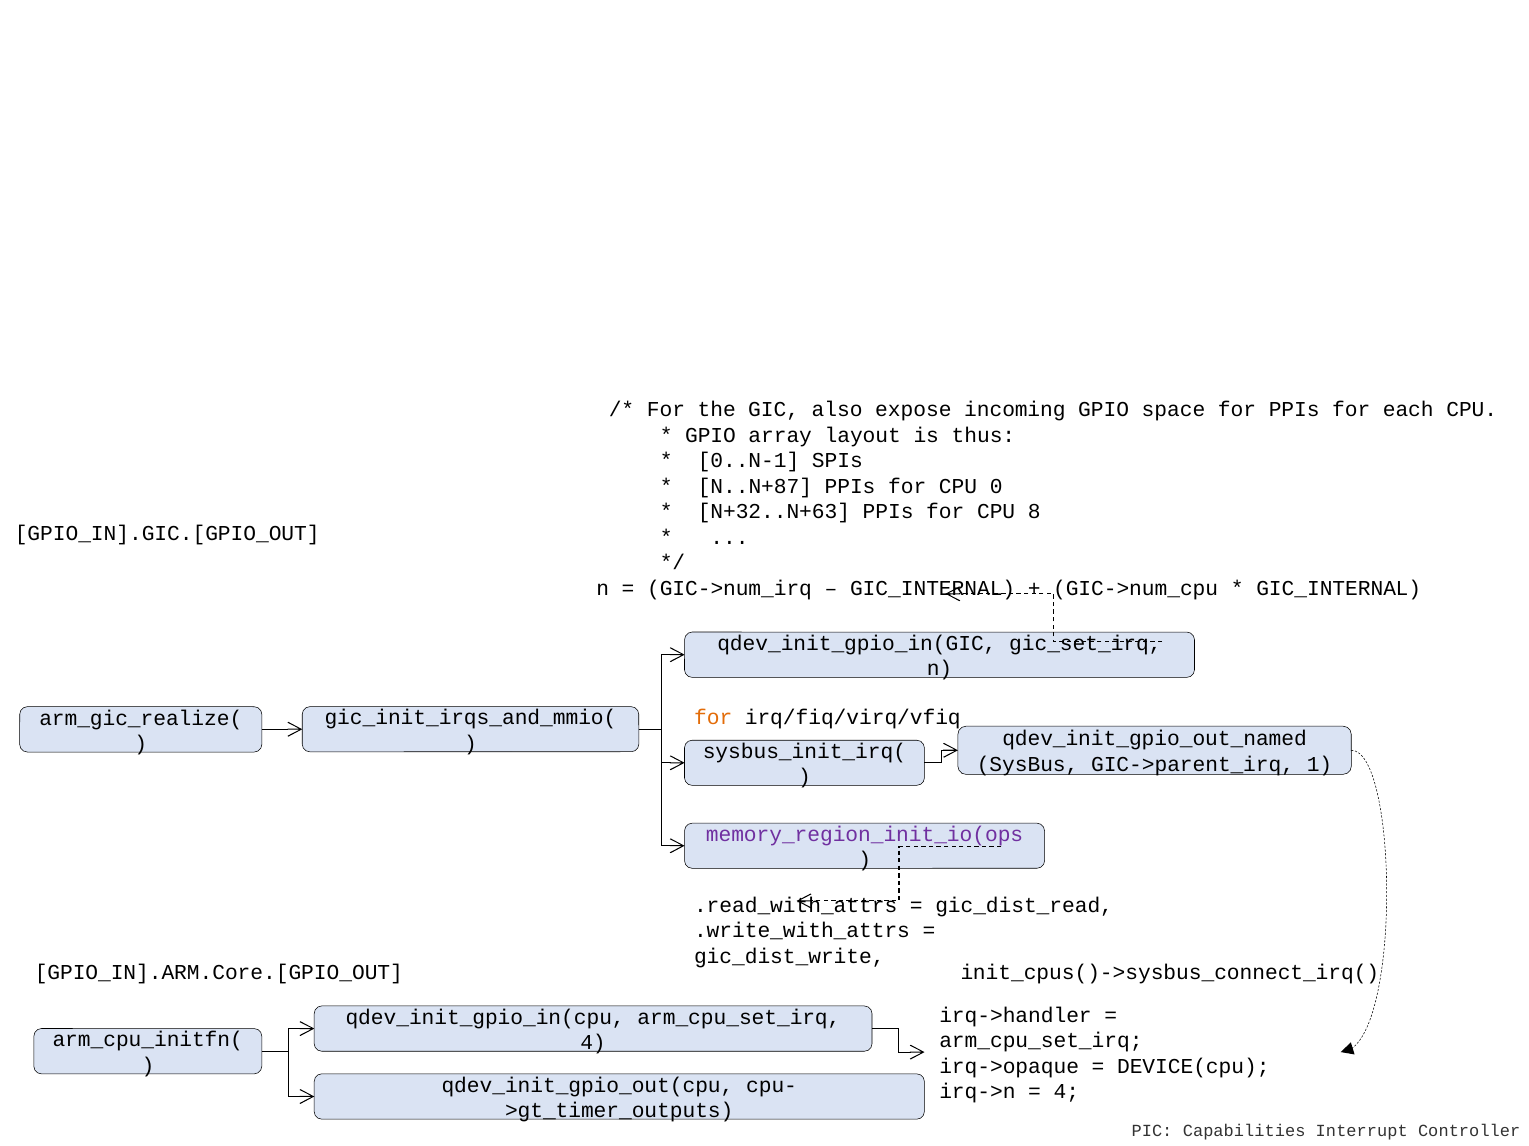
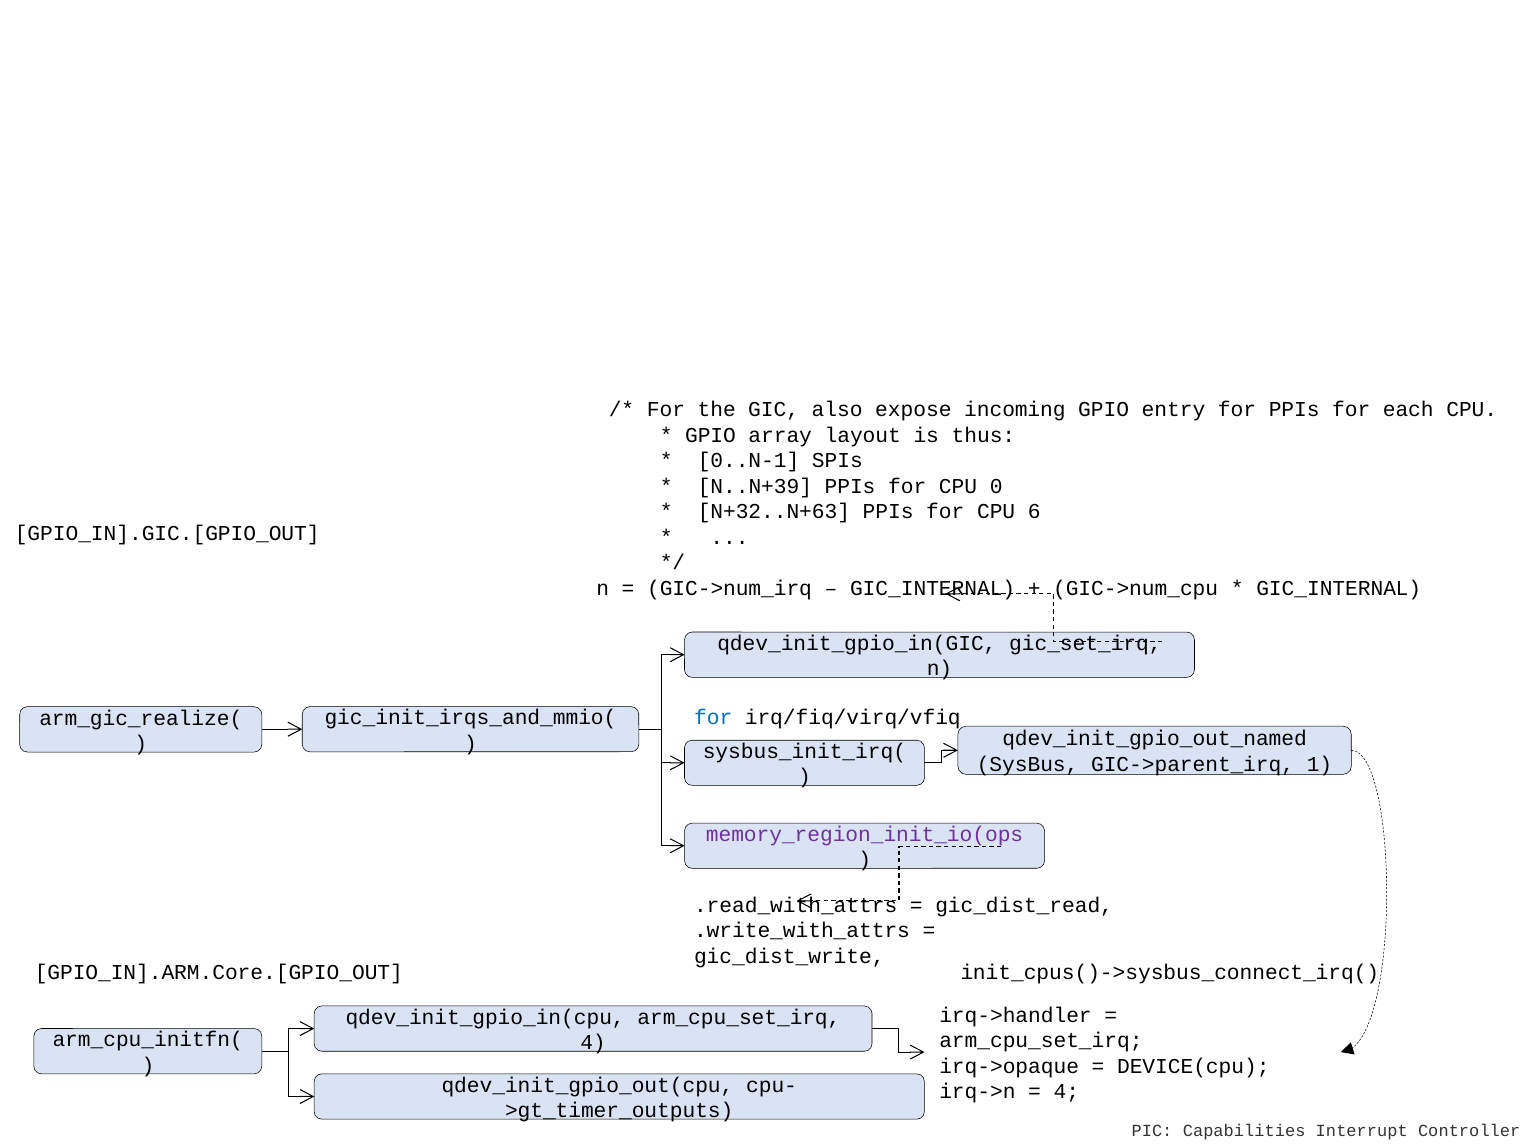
space: space -> entry (1174, 410)
N..N+87: N..N+87 -> N..N+39 (755, 486)
8: 8 -> 6 (1034, 512)
for colour: orange -> blue (713, 718)
